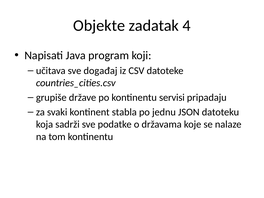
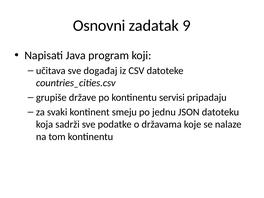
Objekte: Objekte -> Osnovni (99, 26)
4: 4 -> 9 (187, 26)
stabla: stabla -> smeju (124, 112)
